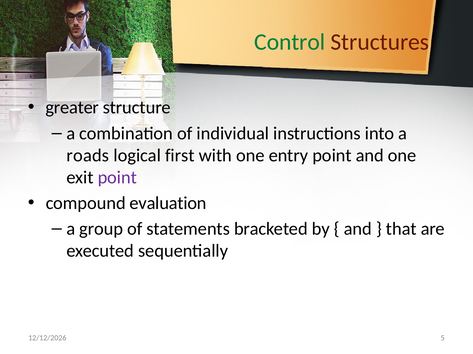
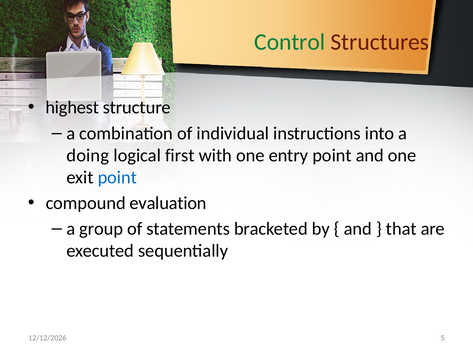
greater: greater -> highest (72, 108)
roads: roads -> doing (88, 156)
point colour: purple -> blue (117, 178)
